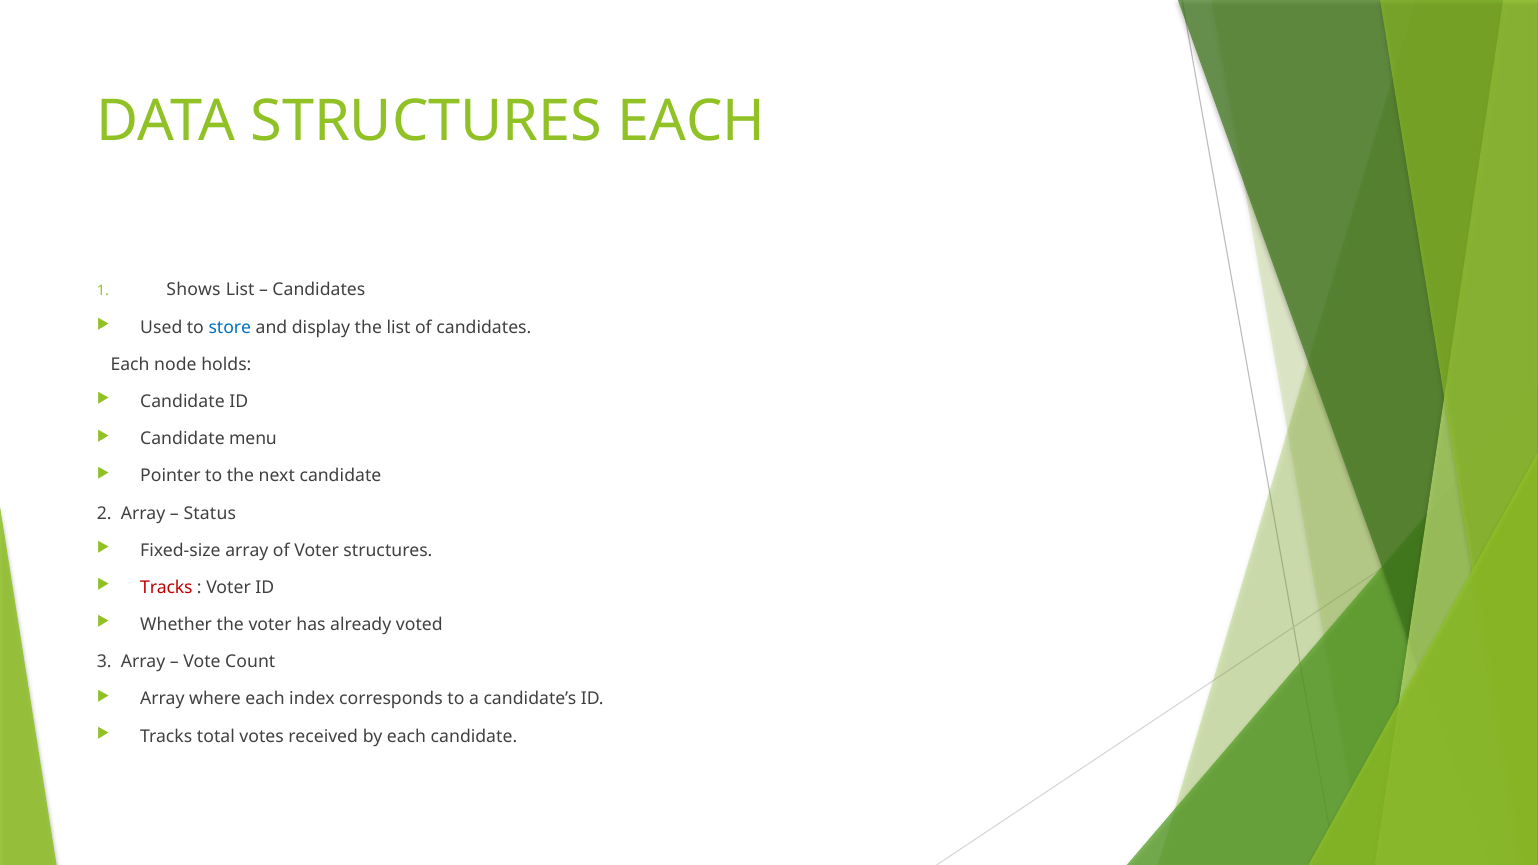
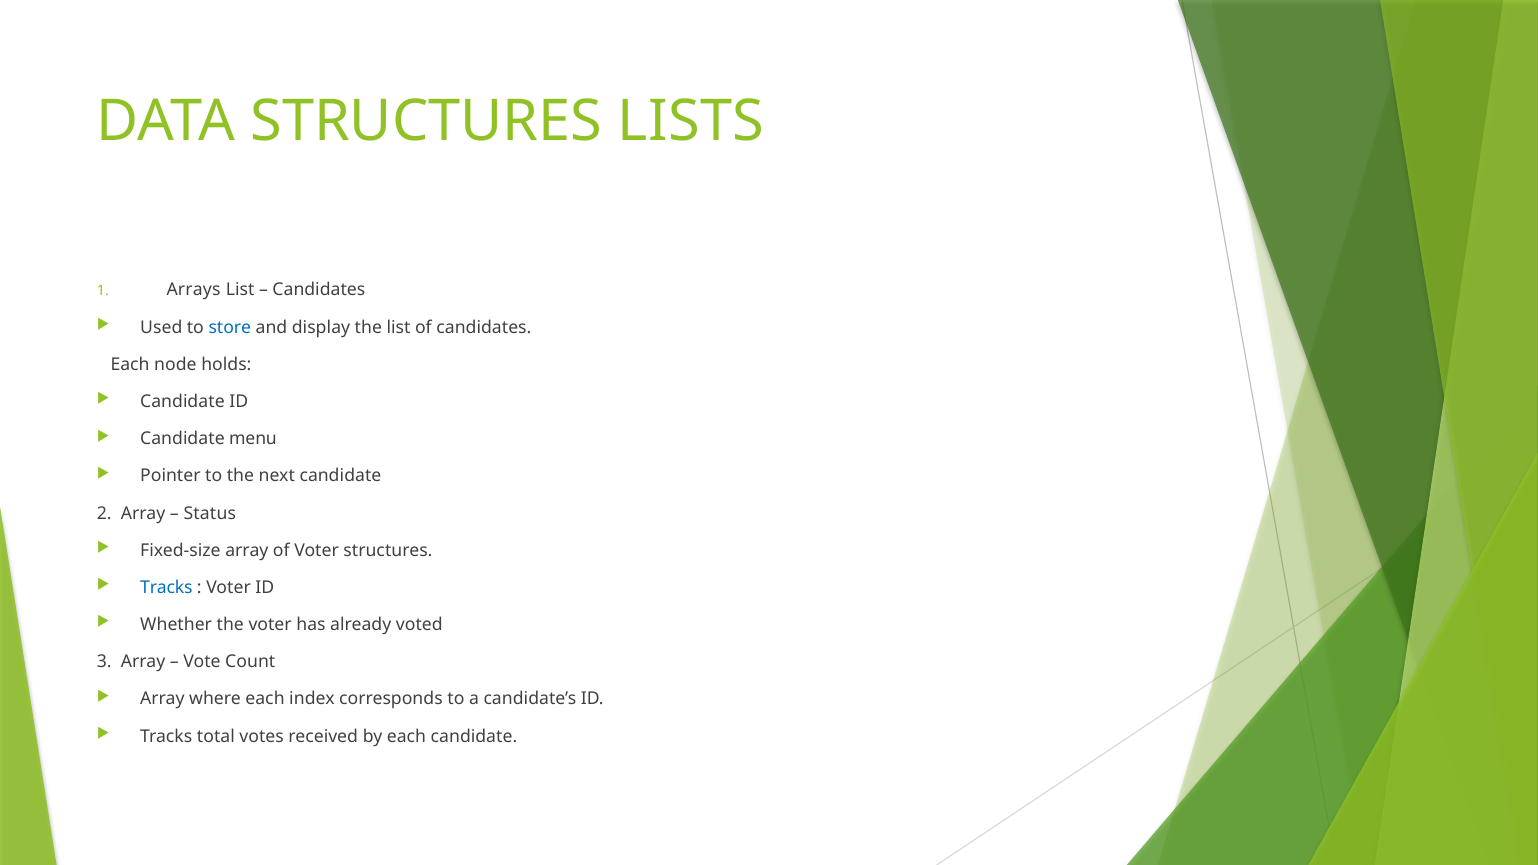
STRUCTURES EACH: EACH -> LISTS (691, 121)
Shows: Shows -> Arrays (194, 290)
Tracks colour: red -> blue (166, 588)
